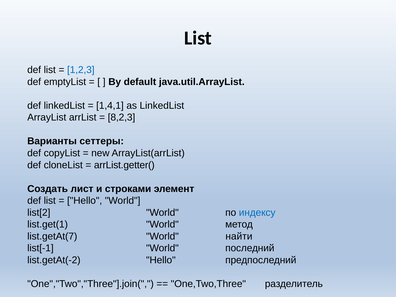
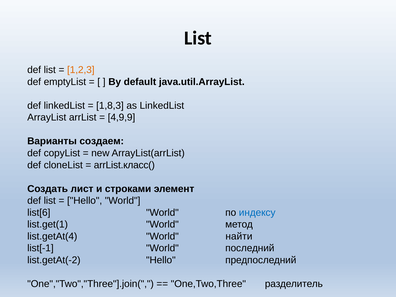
1,2,3 colour: blue -> orange (81, 70)
1,4,1: 1,4,1 -> 1,8,3 (110, 106)
8,2,3: 8,2,3 -> 4,9,9 (121, 117)
сеттеры: сеттеры -> создаем (102, 141)
arrList.getter(: arrList.getter( -> arrList.класс( (124, 165)
list[2: list[2 -> list[6 (39, 213)
list.getAt(7: list.getAt(7 -> list.getAt(4 (52, 236)
